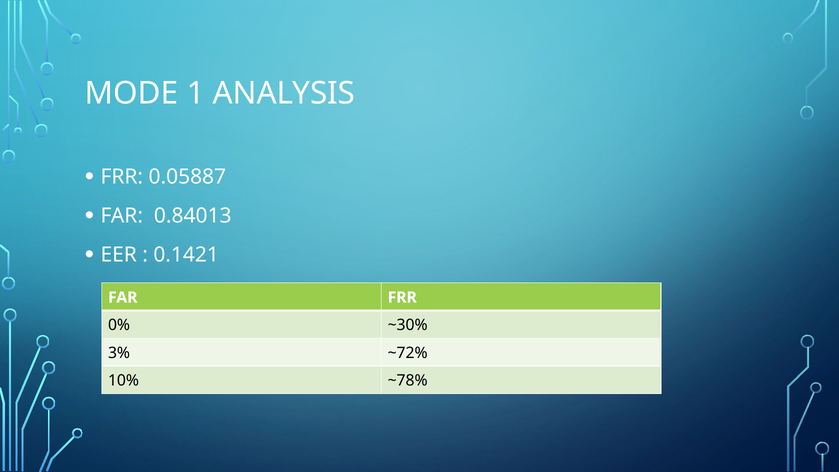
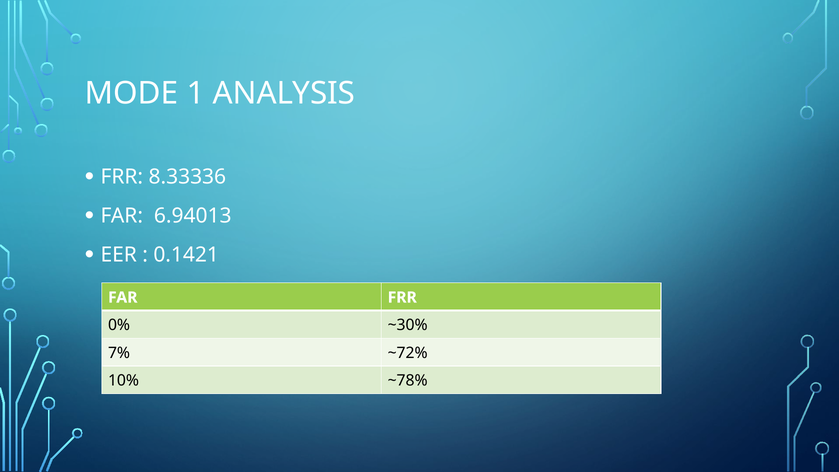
0.05887: 0.05887 -> 8.33336 (187, 177)
0.84013: 0.84013 -> 6.94013 (193, 216)
3%: 3% -> 7% (119, 353)
